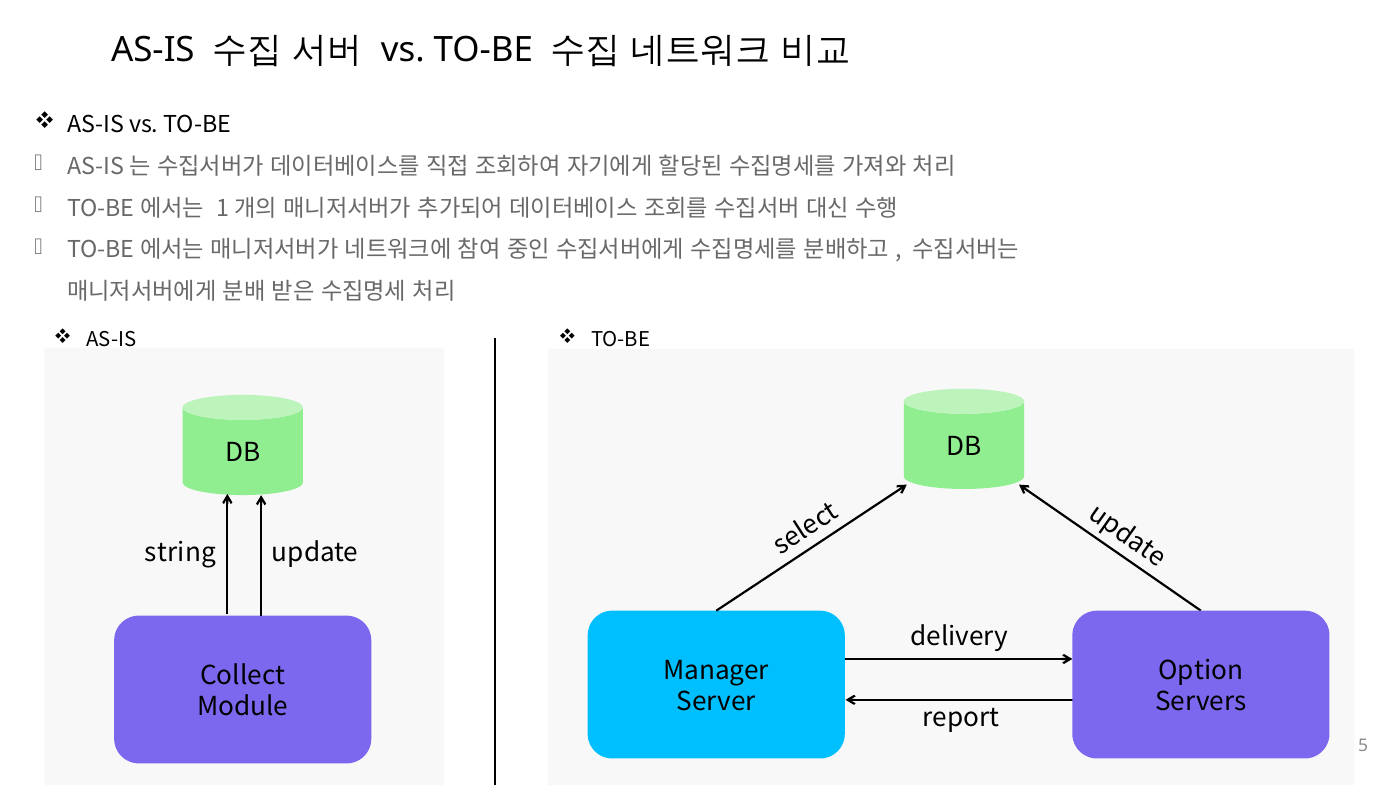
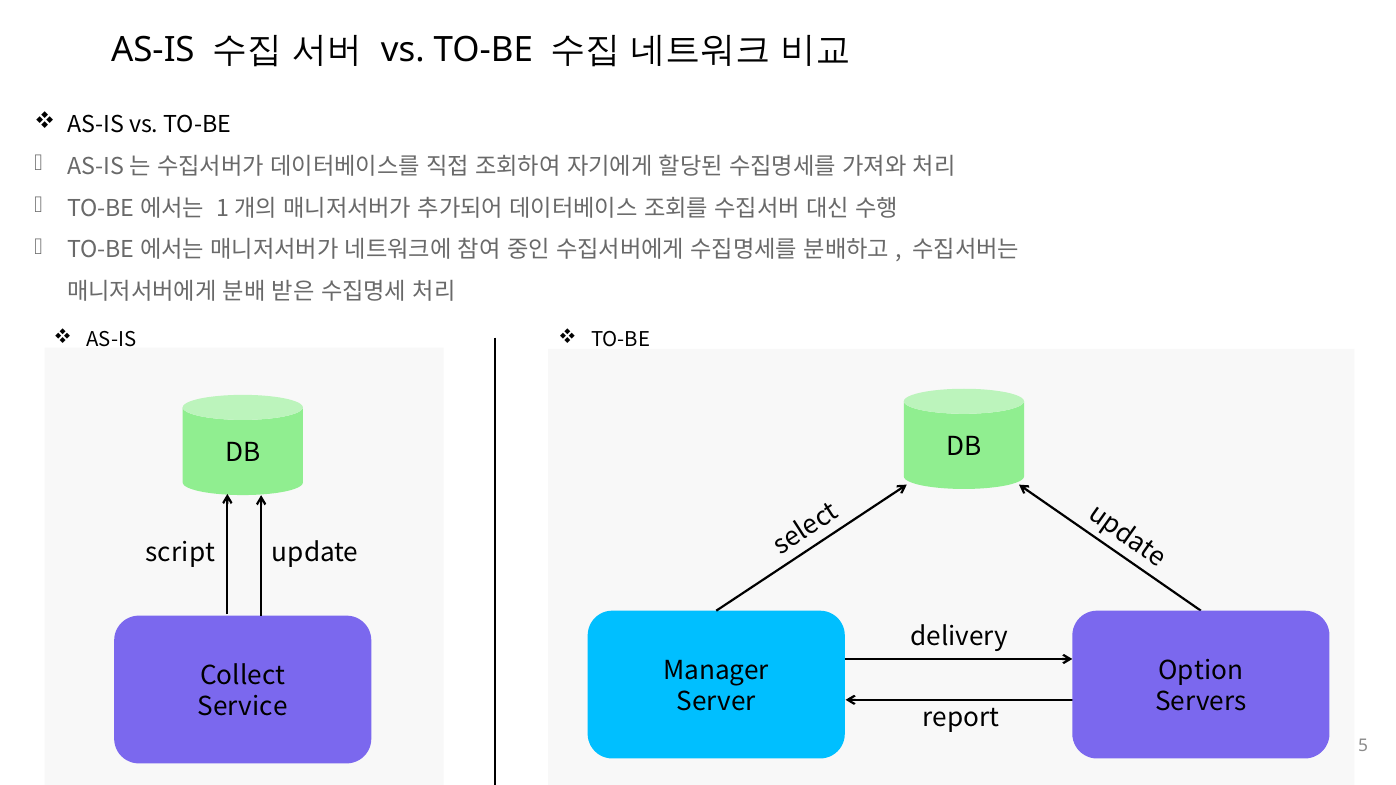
string: string -> script (180, 553)
Module: Module -> Service (243, 707)
